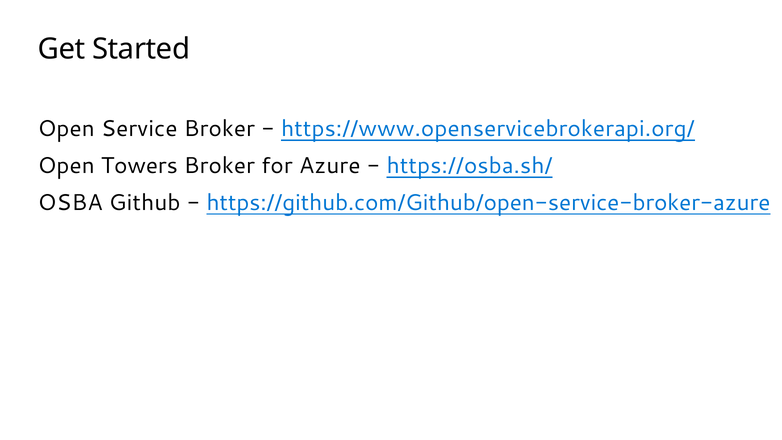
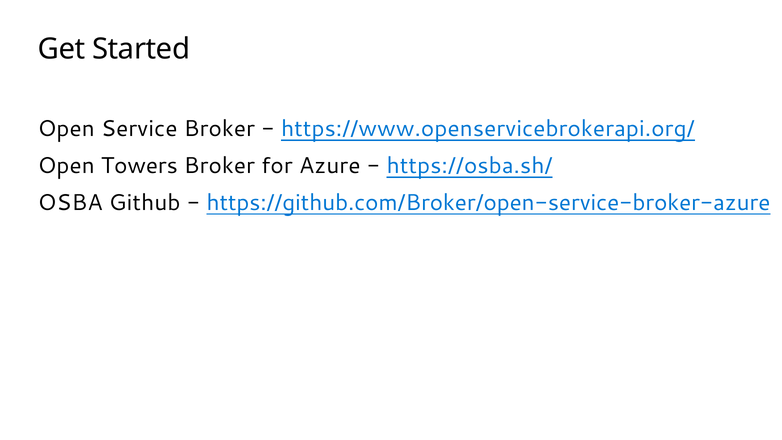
https://github.com/Github/open-service-broker-azure: https://github.com/Github/open-service-broker-azure -> https://github.com/Broker/open-service-broker-azure (488, 203)
